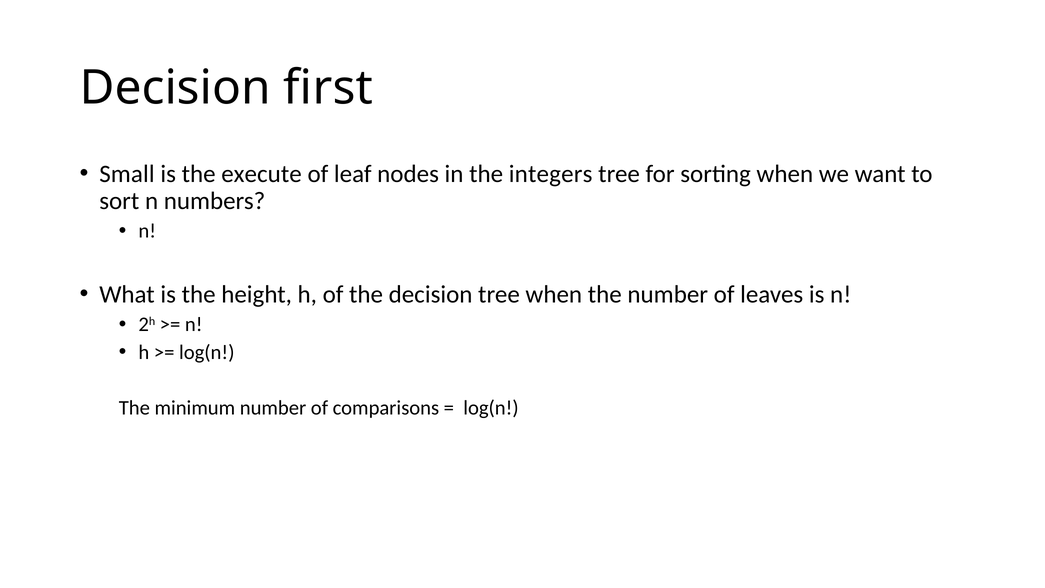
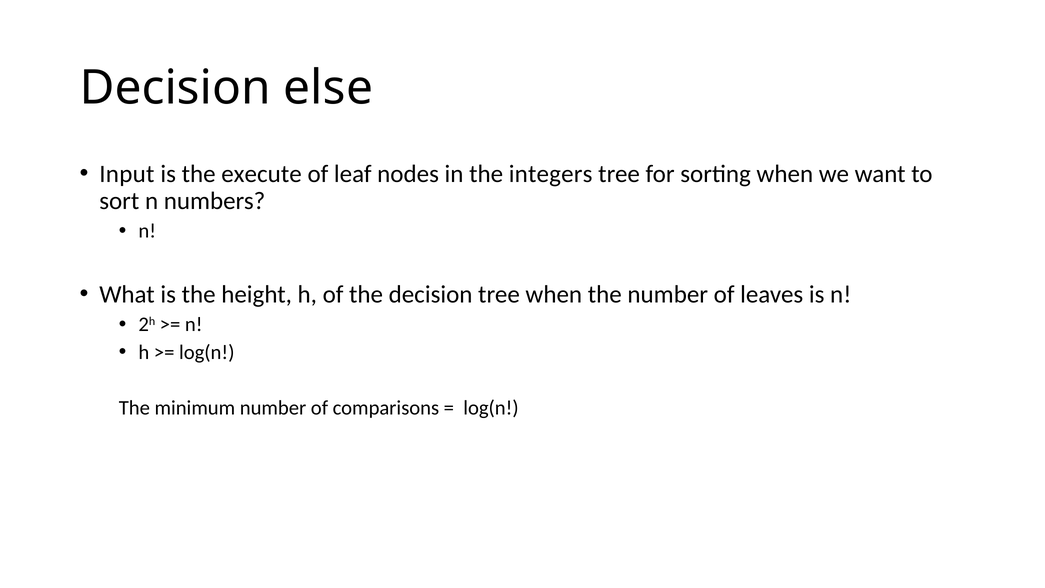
first: first -> else (328, 88)
Small: Small -> Input (127, 174)
